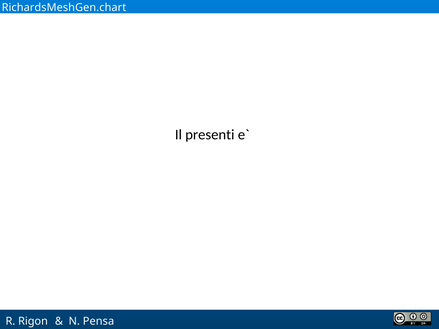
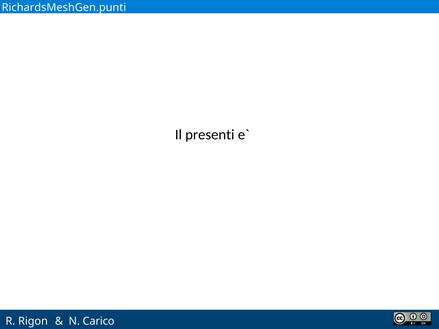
RichardsMeshGen.chart: RichardsMeshGen.chart -> RichardsMeshGen.punti (64, 7)
Pensa: Pensa -> Carico (99, 322)
